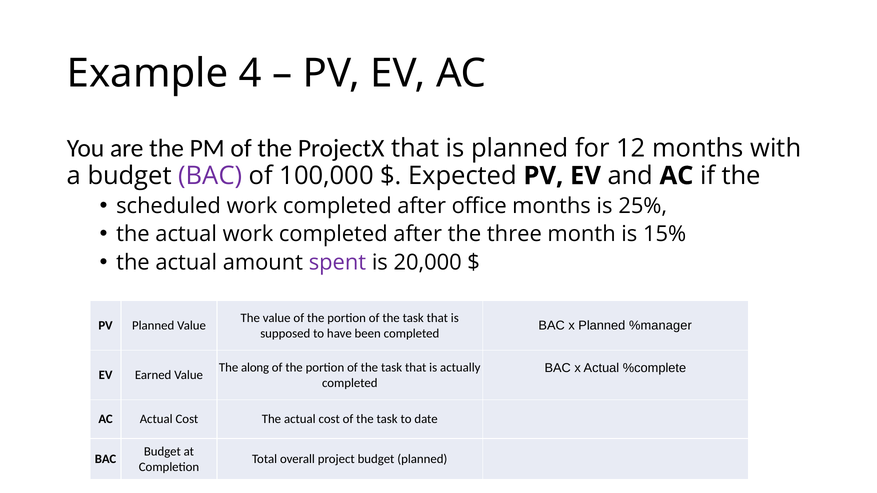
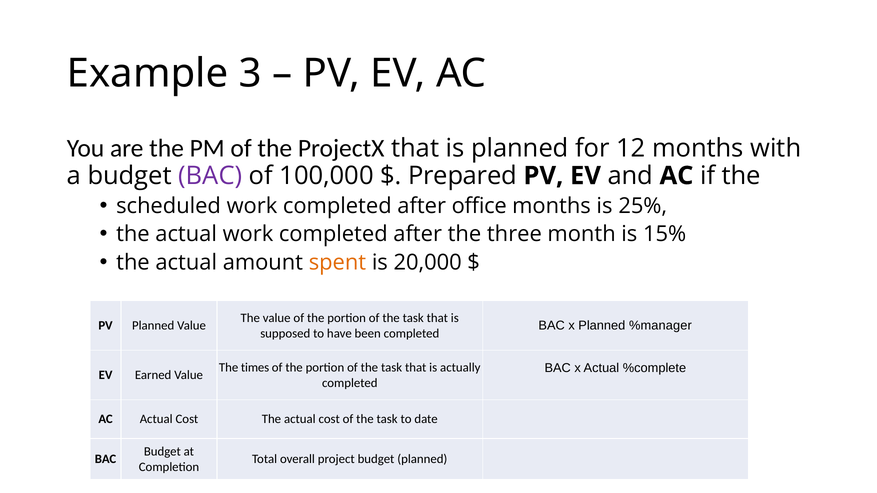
4: 4 -> 3 (250, 74)
Expected: Expected -> Prepared (463, 176)
spent colour: purple -> orange (337, 262)
along: along -> times (255, 368)
